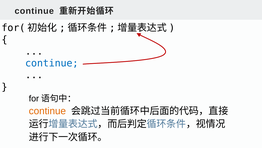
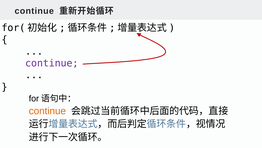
continue colour: blue -> purple (52, 63)
